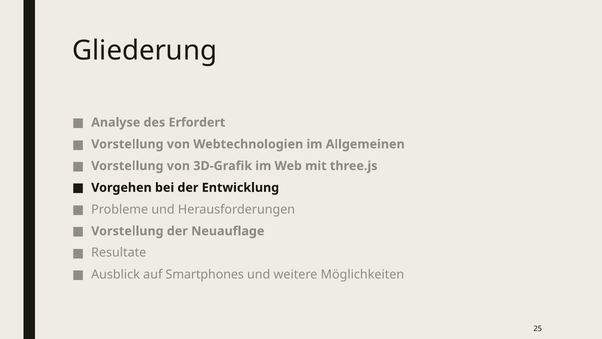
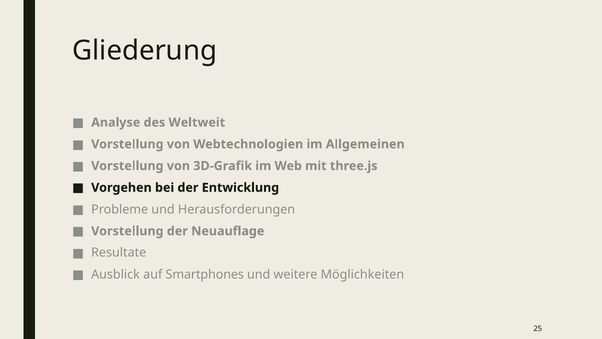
Erfordert: Erfordert -> Weltweit (197, 122)
